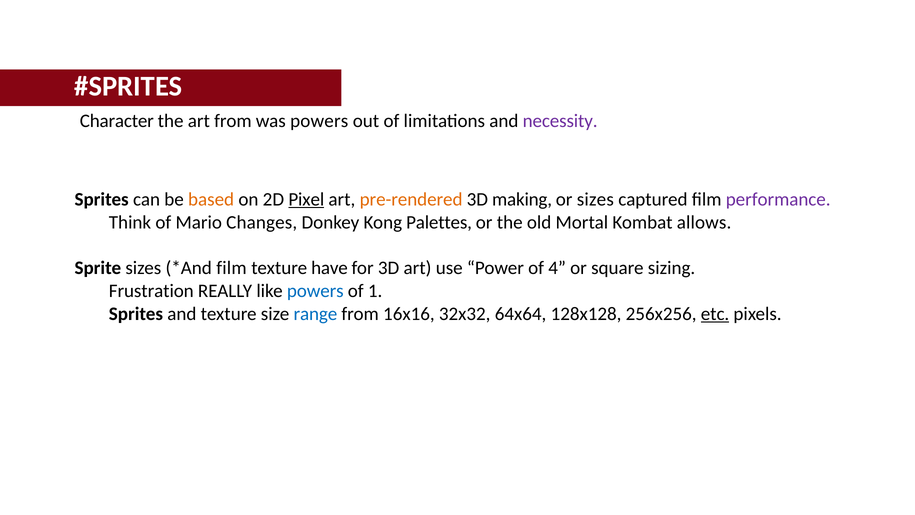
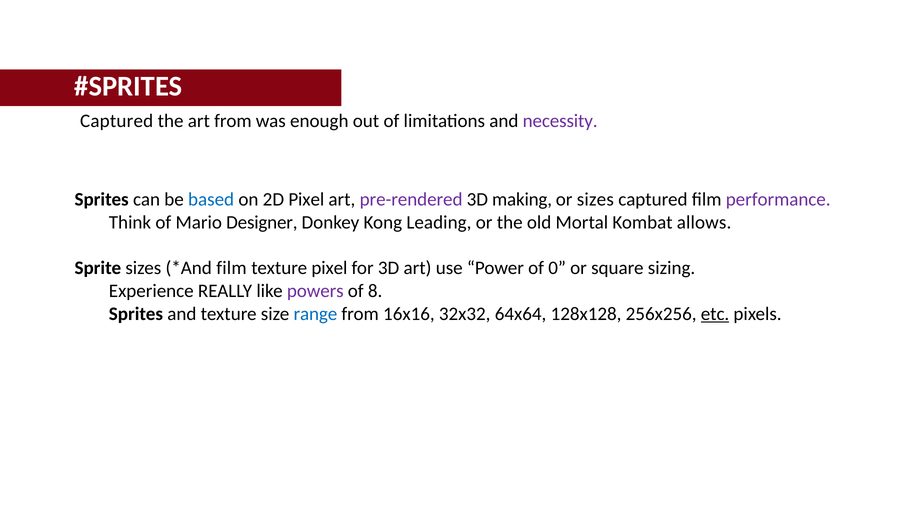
Character: Character -> Captured (117, 121)
was powers: powers -> enough (319, 121)
based colour: orange -> blue (211, 199)
Pixel underline: present -> none (306, 199)
pre-rendered colour: orange -> purple (411, 199)
Changes: Changes -> Designer (262, 222)
Palettes: Palettes -> Leading (439, 222)
texture have: have -> pixel (329, 268)
4: 4 -> 0 (557, 268)
Frustration: Frustration -> Experience (151, 291)
powers colour: blue -> purple (315, 291)
1: 1 -> 8 (375, 291)
